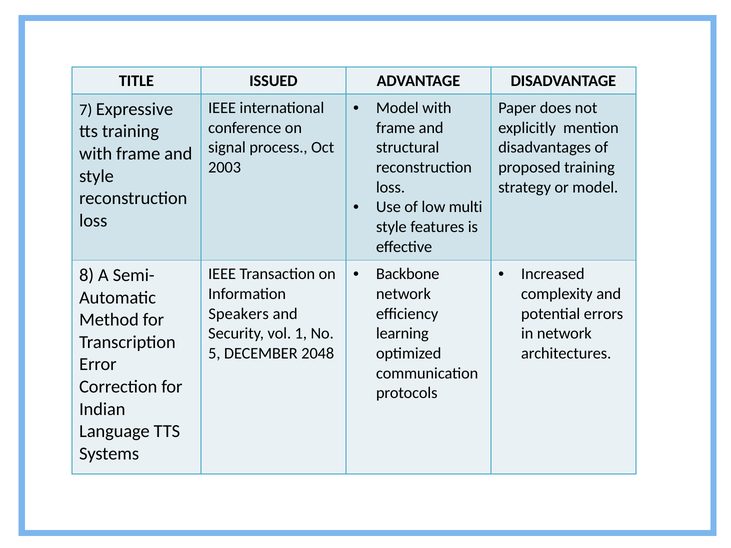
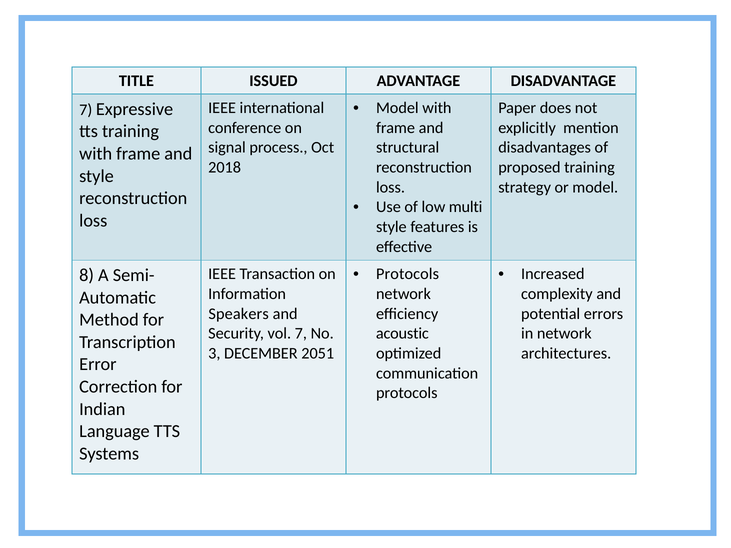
2003: 2003 -> 2018 (225, 167)
Backbone: Backbone -> Protocols (408, 274)
vol 1: 1 -> 7 (301, 334)
learning: learning -> acoustic (402, 334)
5: 5 -> 3 (214, 354)
2048: 2048 -> 2051 (318, 354)
